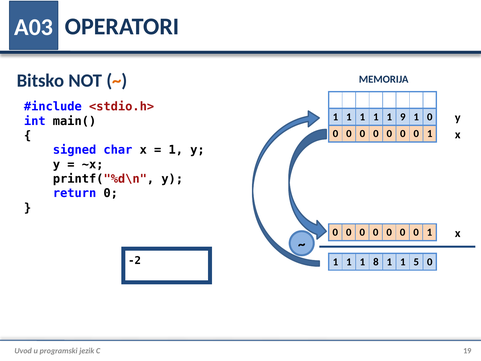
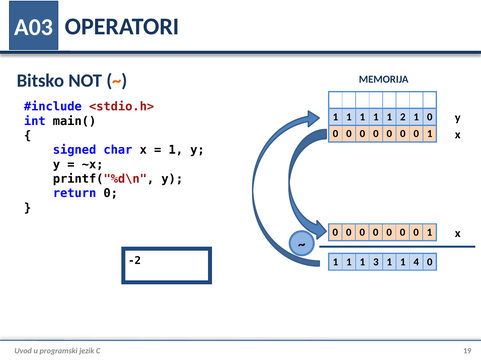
9: 9 -> 2 (403, 117)
8: 8 -> 3 (376, 262)
5: 5 -> 4 (416, 262)
